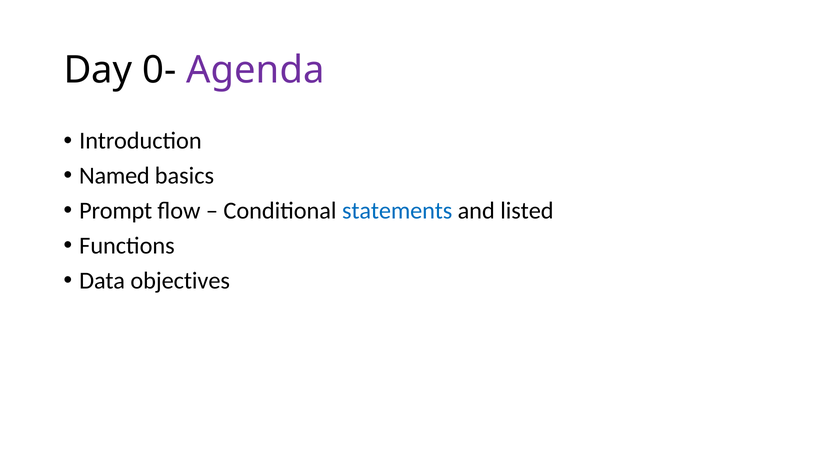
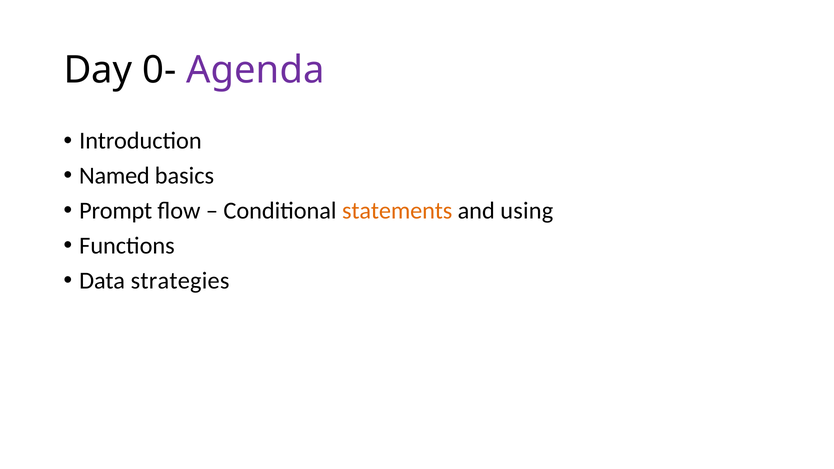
statements colour: blue -> orange (397, 211)
listed: listed -> using (527, 211)
objectives: objectives -> strategies (180, 281)
